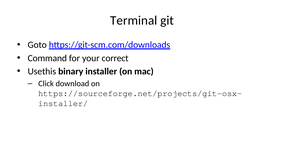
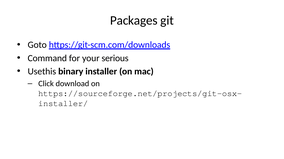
Terminal: Terminal -> Packages (134, 21)
correct: correct -> serious (115, 58)
